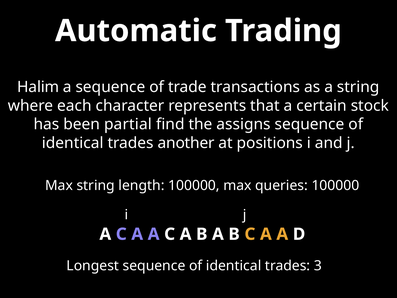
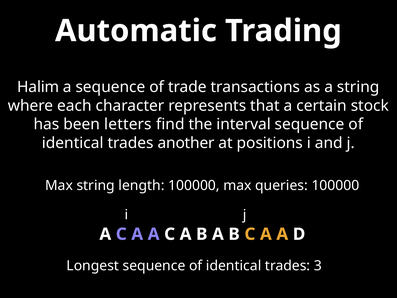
partial: partial -> letters (128, 124)
assigns: assigns -> interval (244, 124)
